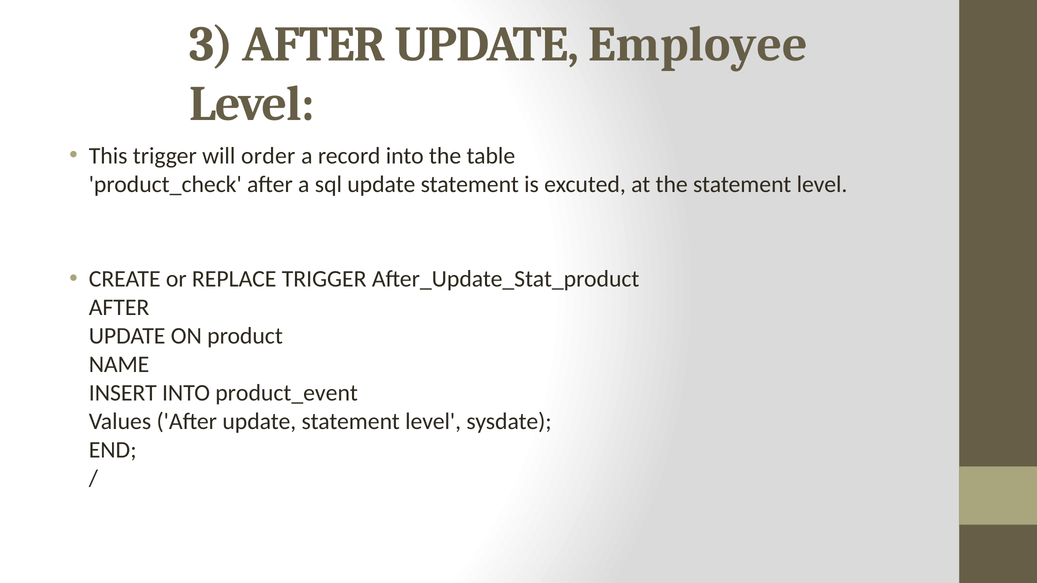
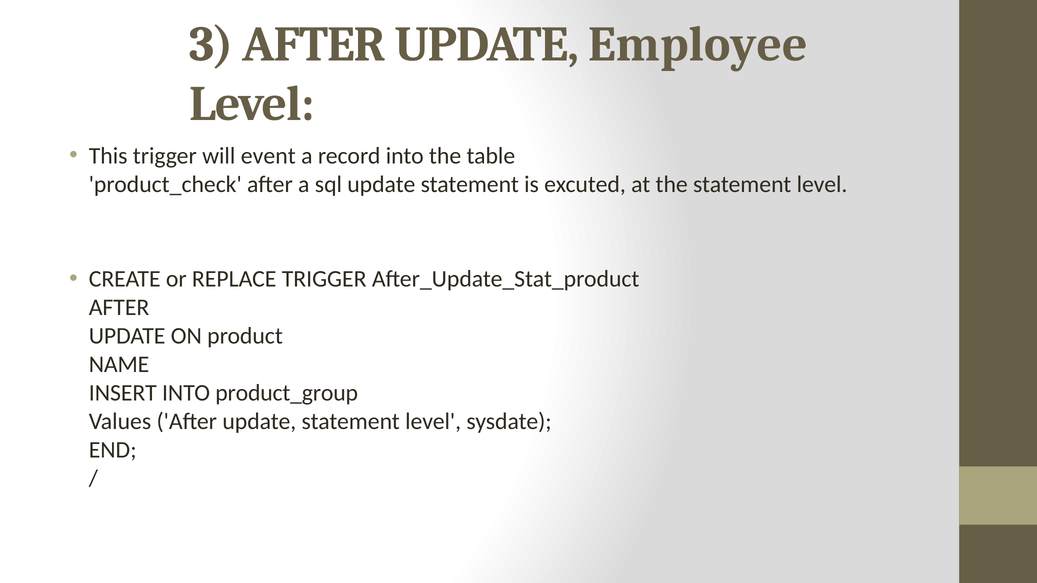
order: order -> event (268, 156)
product_event: product_event -> product_group (287, 393)
